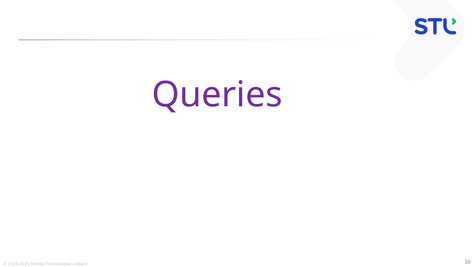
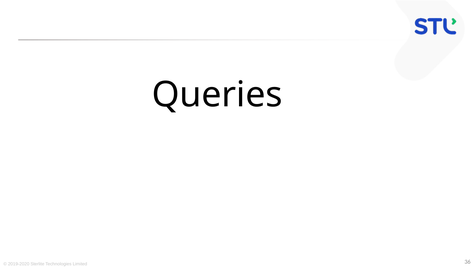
Queries colour: purple -> black (217, 95)
